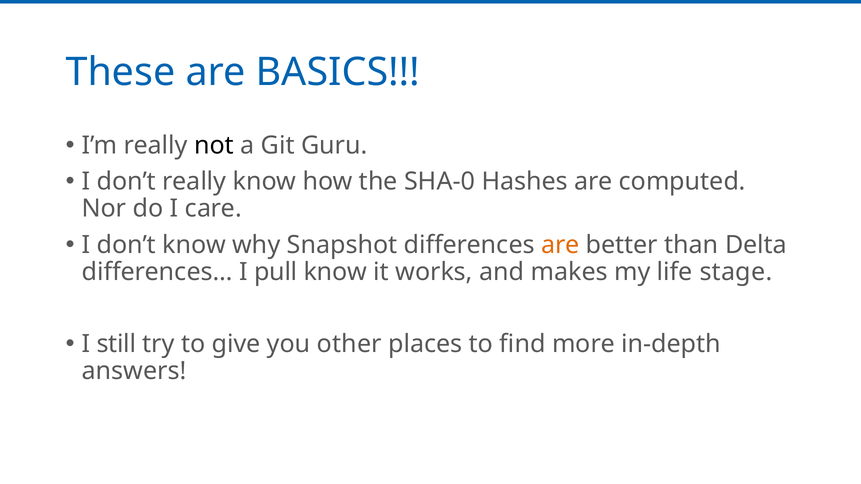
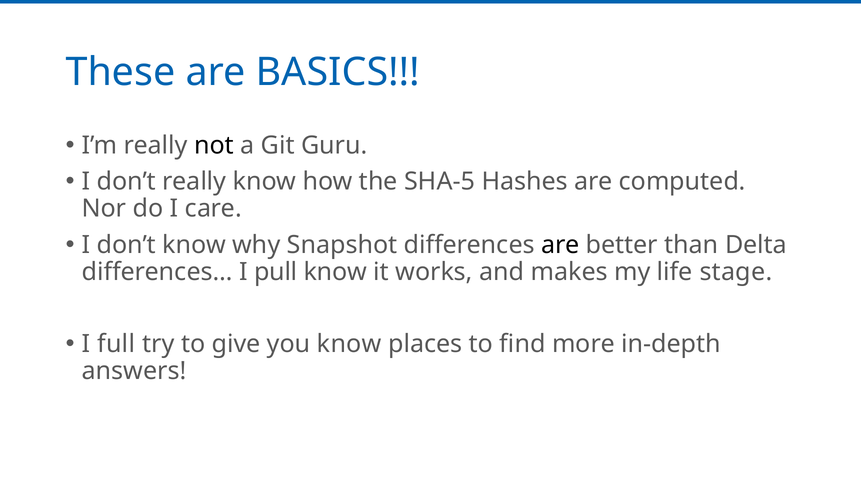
SHA-0: SHA-0 -> SHA-5 (440, 182)
are colour: orange -> black (560, 245)
still: still -> full (116, 344)
you other: other -> know (349, 344)
